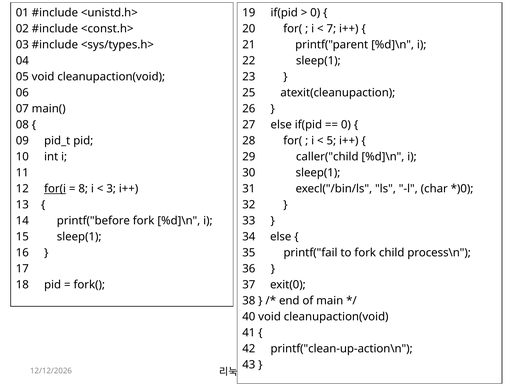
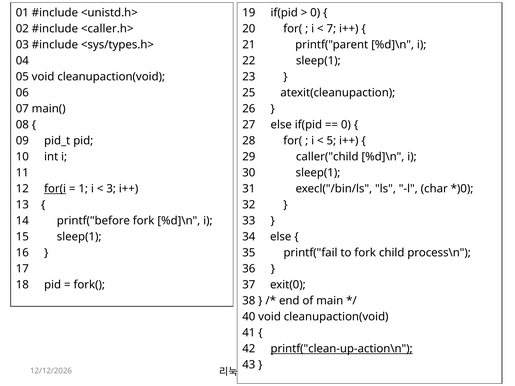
<const.h>: <const.h> -> <caller.h> (107, 29)
8: 8 -> 1 (83, 189)
printf("clean-up-action\n underline: none -> present (342, 349)
